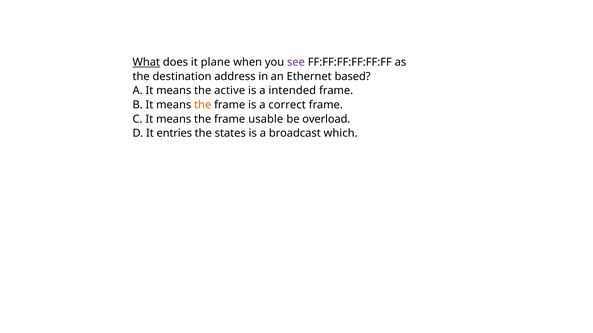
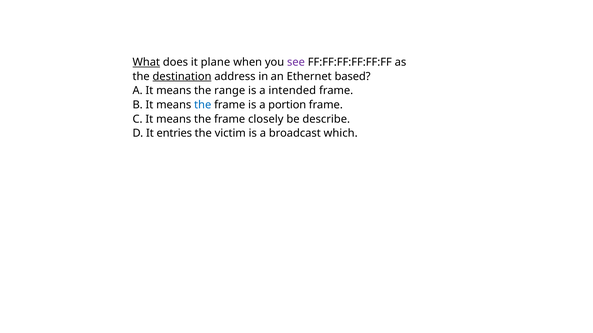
destination underline: none -> present (182, 76)
active: active -> range (230, 91)
the colour: orange -> blue (203, 105)
correct: correct -> portion (287, 105)
usable: usable -> closely (266, 119)
overload: overload -> describe (326, 119)
states: states -> victim (230, 134)
